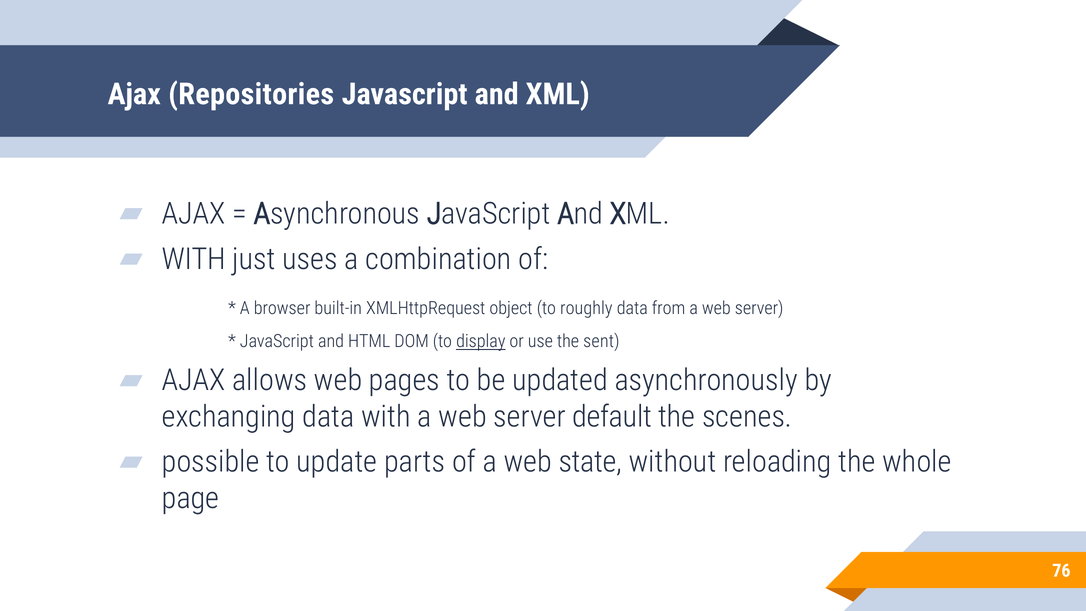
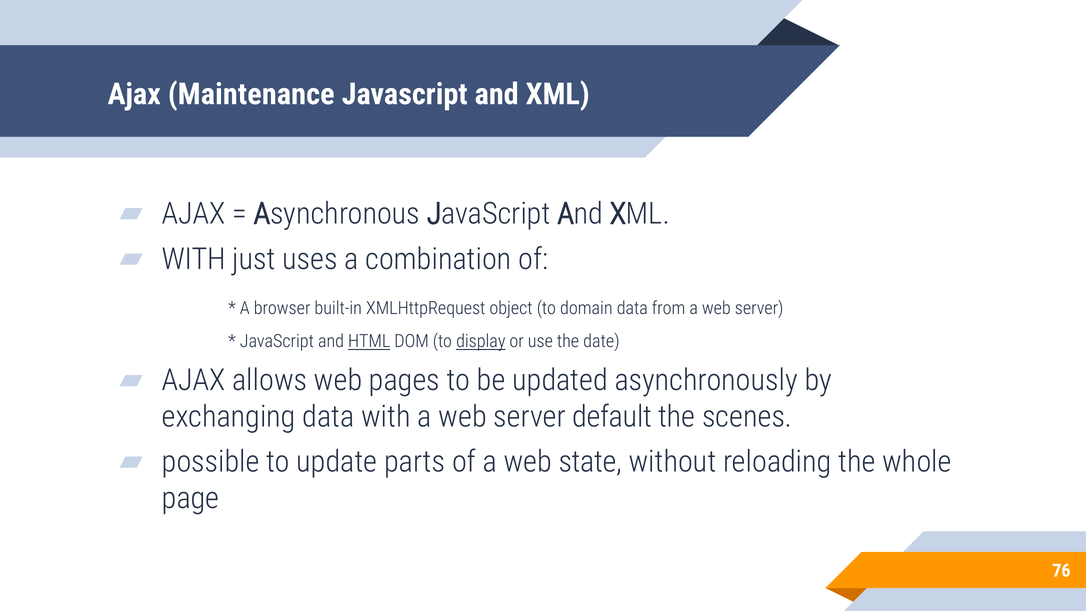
Repositories: Repositories -> Maintenance (251, 94)
roughly: roughly -> domain (586, 308)
HTML underline: none -> present (369, 341)
sent: sent -> date (601, 341)
